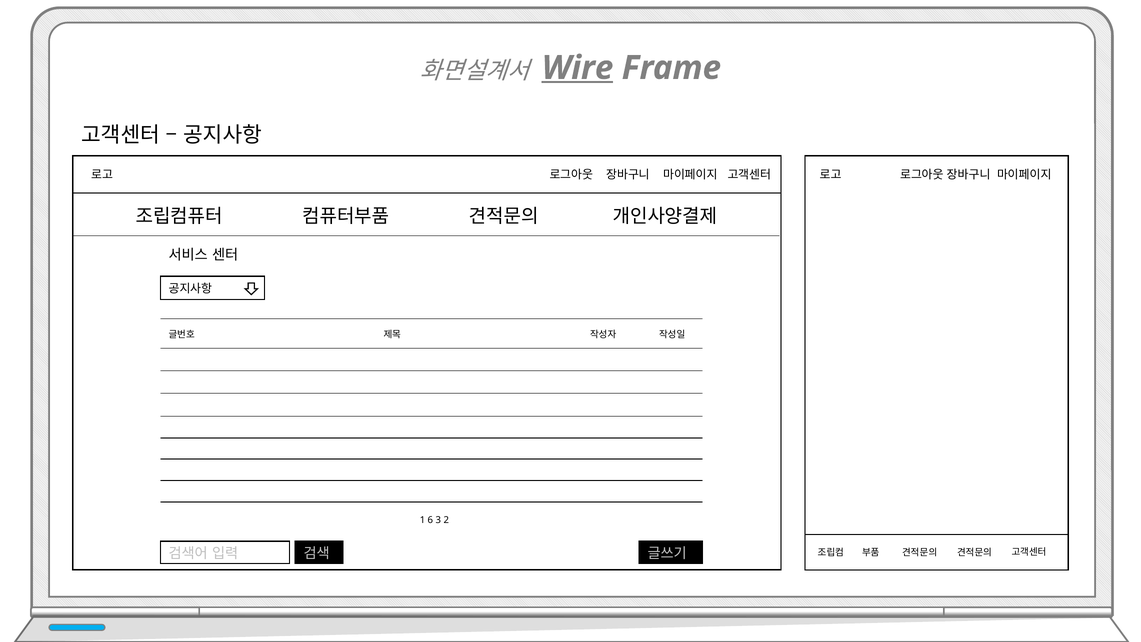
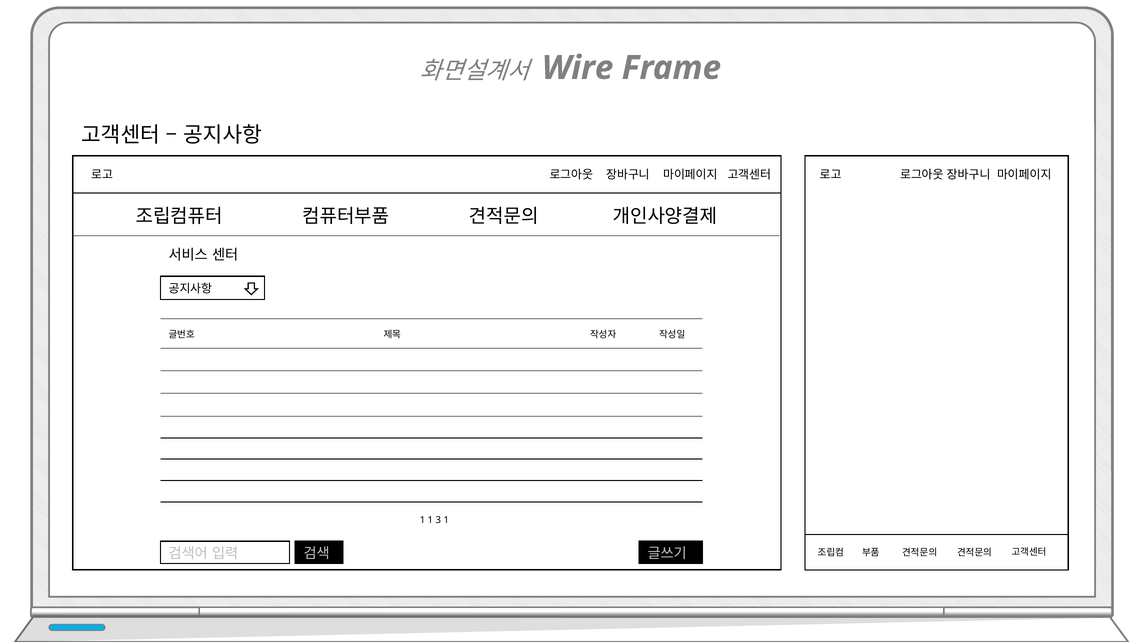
Wire underline: present -> none (578, 68)
1 6: 6 -> 1 (430, 520)
3 2: 2 -> 1 (446, 520)
